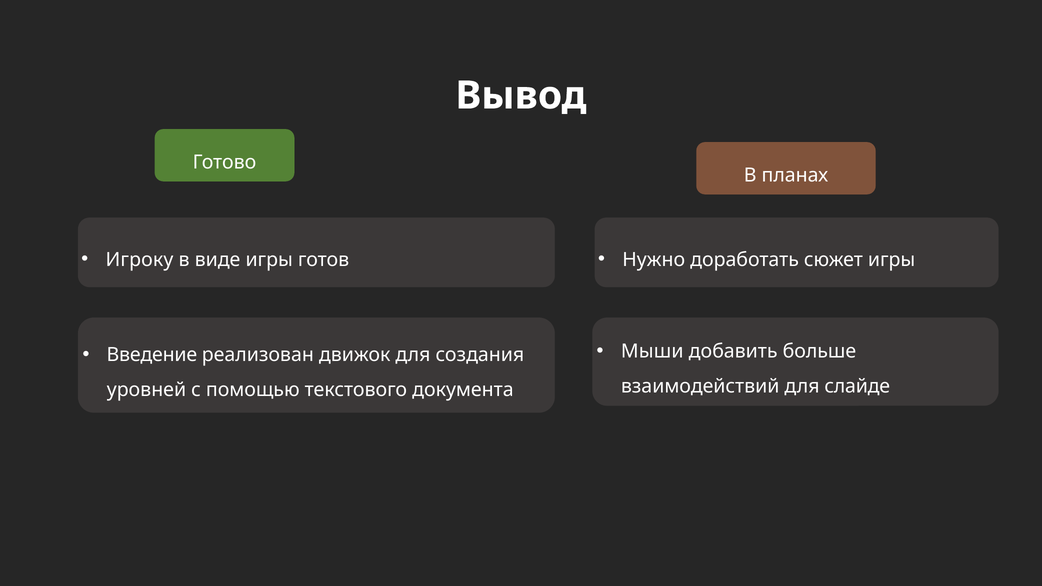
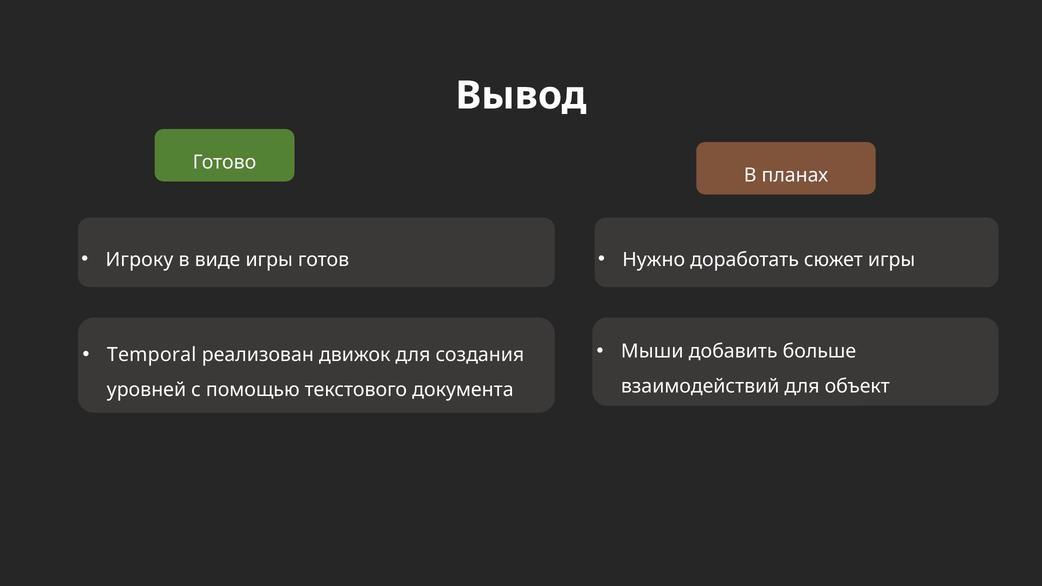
Введение: Введение -> Temporal (152, 355)
слайде: слайде -> объект (857, 387)
